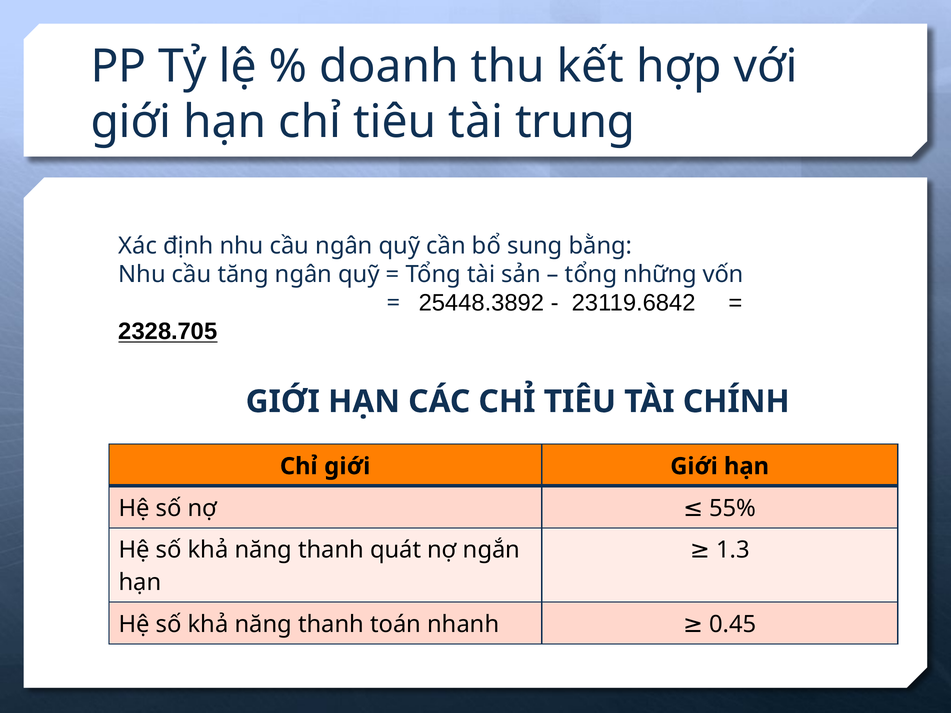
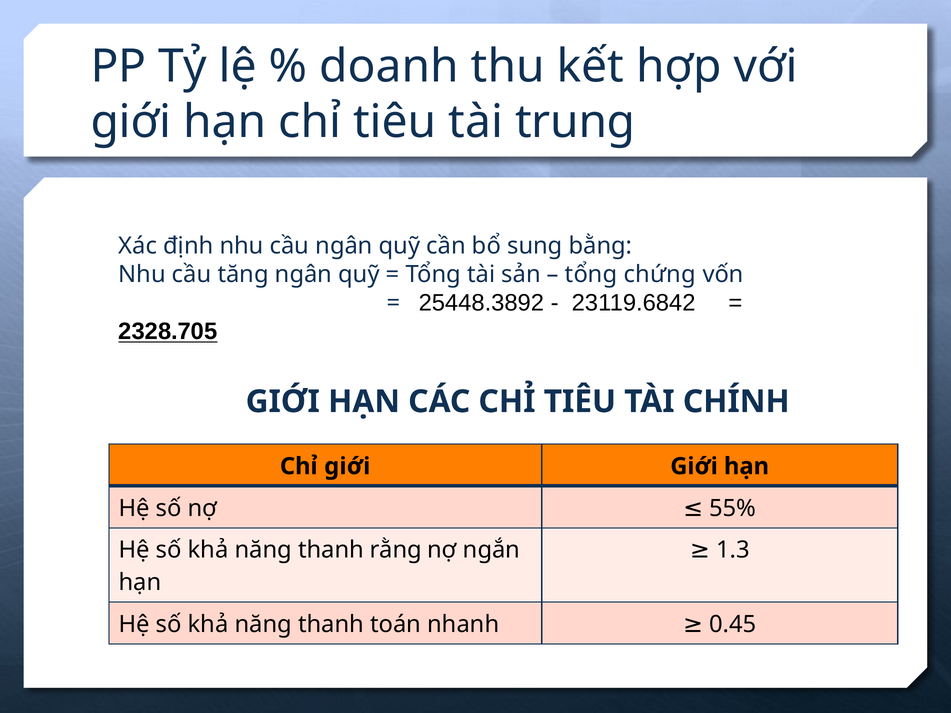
những: những -> chứng (660, 275)
quát: quát -> rằng (396, 550)
